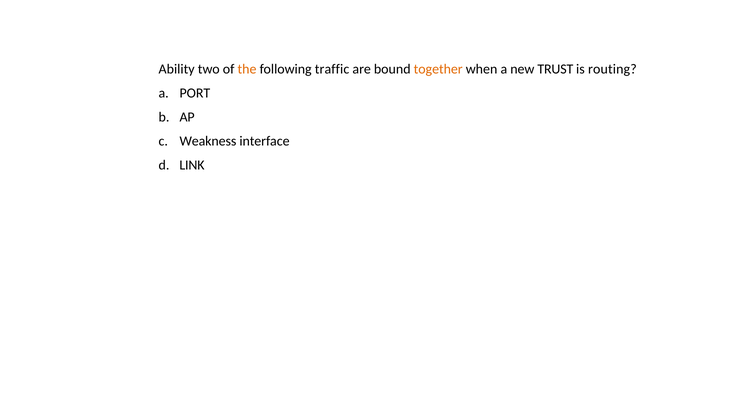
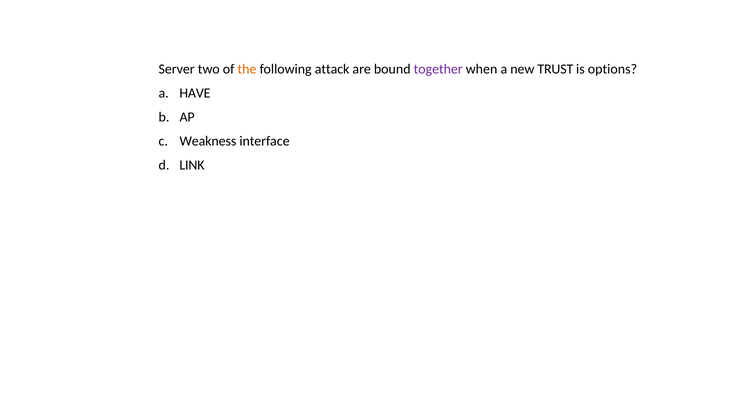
Ability: Ability -> Server (177, 69)
traffic: traffic -> attack (332, 69)
together colour: orange -> purple (438, 69)
routing: routing -> options (612, 69)
PORT: PORT -> HAVE (195, 93)
